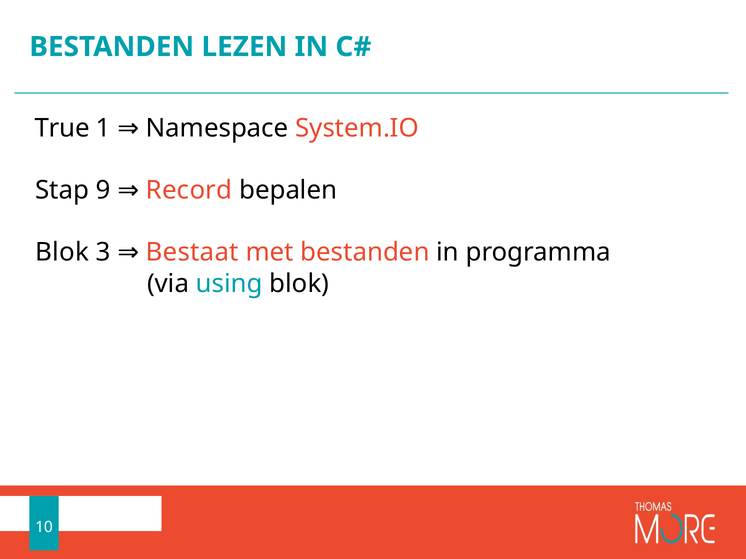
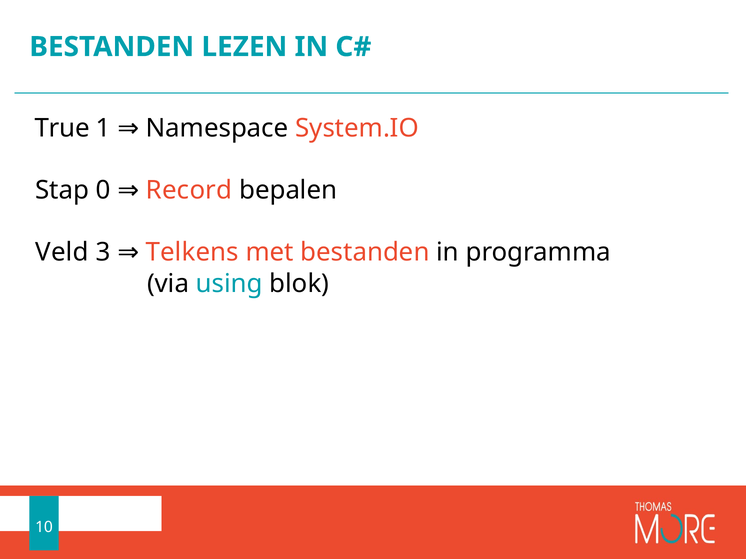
9: 9 -> 0 (103, 191)
Blok: Blok -> Veld (62, 253)
Bestaat: Bestaat -> Telkens (192, 253)
